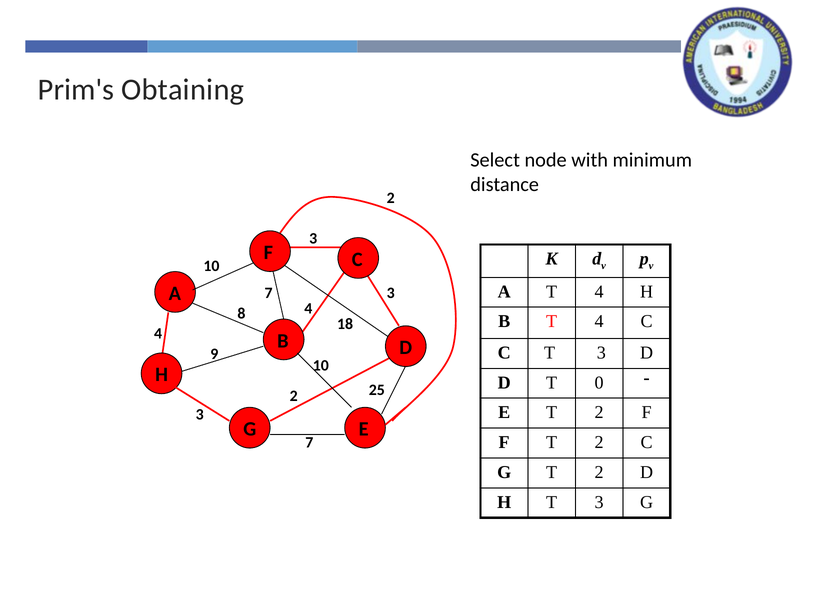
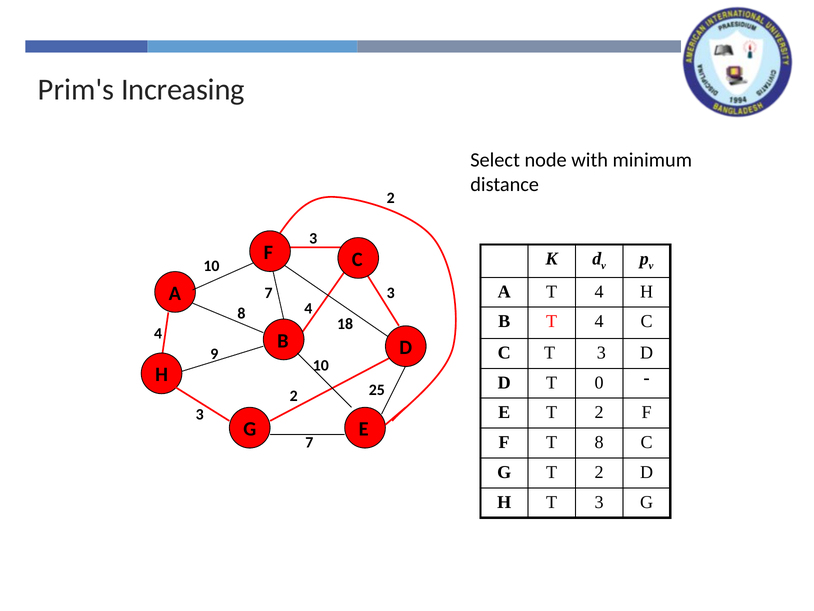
Obtaining: Obtaining -> Increasing (183, 90)
F T 2: 2 -> 8 (599, 442)
